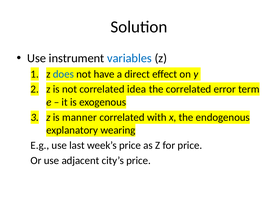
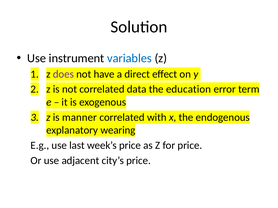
does colour: blue -> purple (63, 74)
idea: idea -> data (137, 89)
the correlated: correlated -> education (189, 89)
